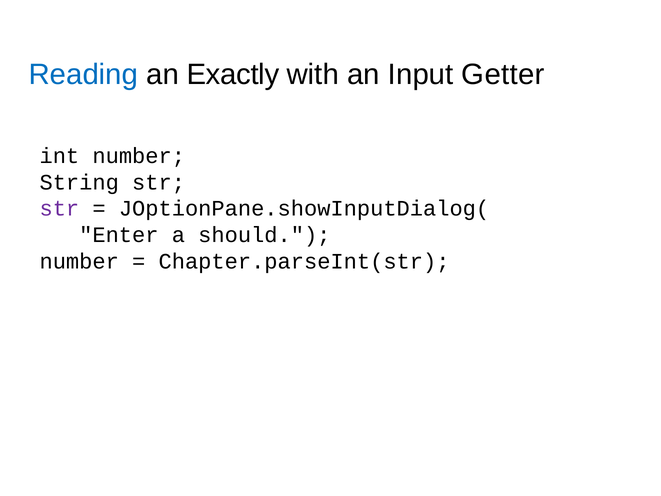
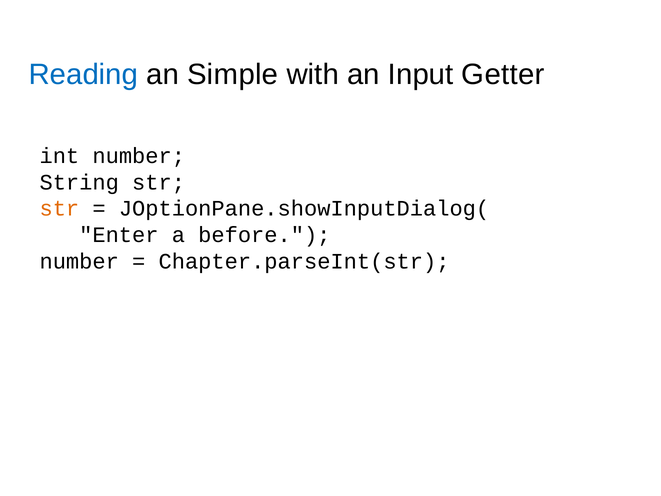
Exactly: Exactly -> Simple (233, 75)
str colour: purple -> orange (59, 209)
should: should -> before (264, 235)
